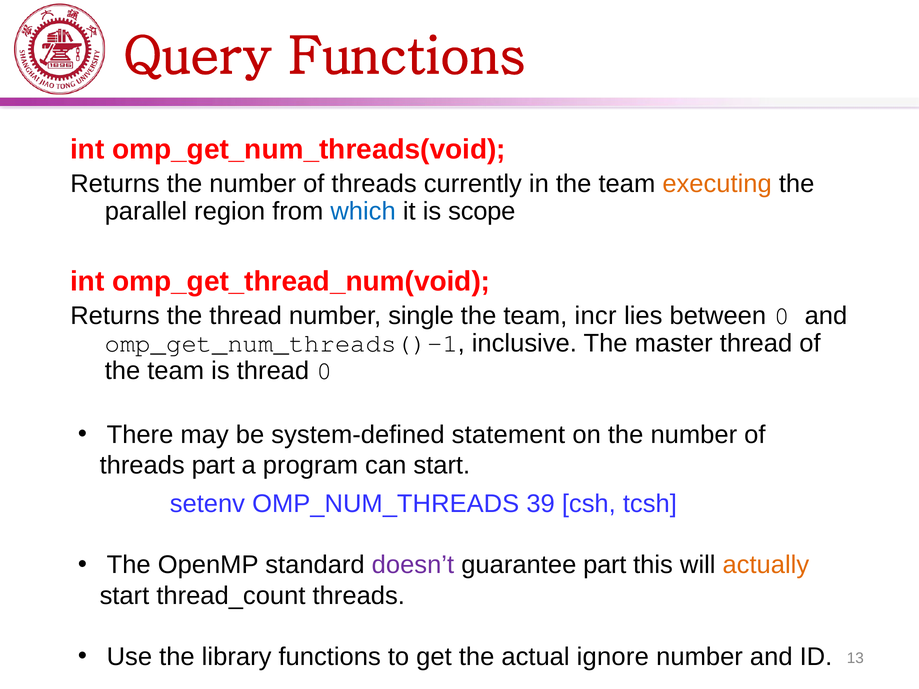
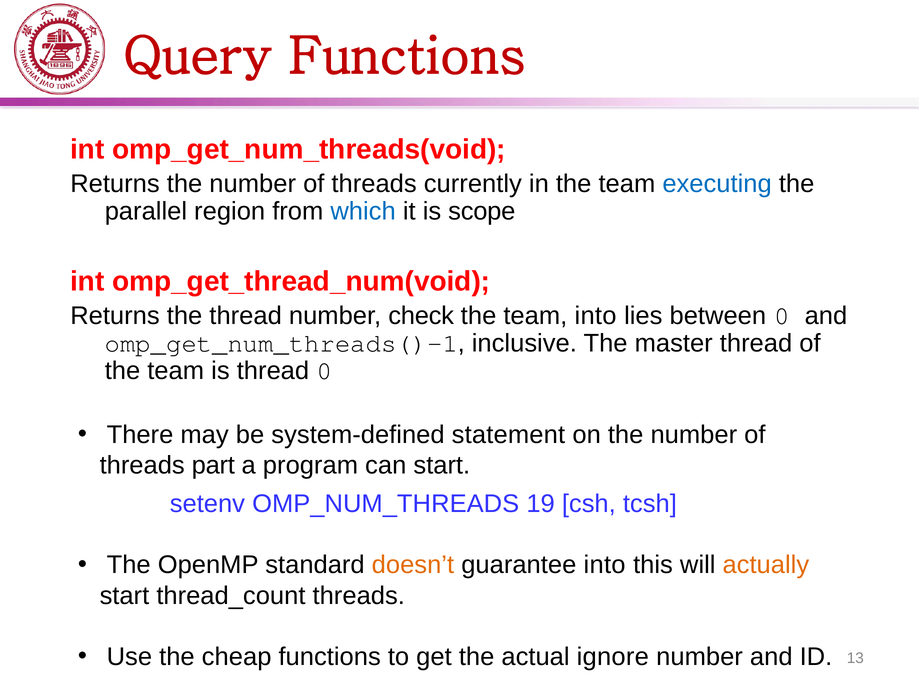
executing colour: orange -> blue (717, 184)
single: single -> check (421, 316)
team incr: incr -> into (596, 316)
39: 39 -> 19 (541, 504)
doesn’t colour: purple -> orange (413, 565)
guarantee part: part -> into (605, 565)
library: library -> cheap (237, 657)
